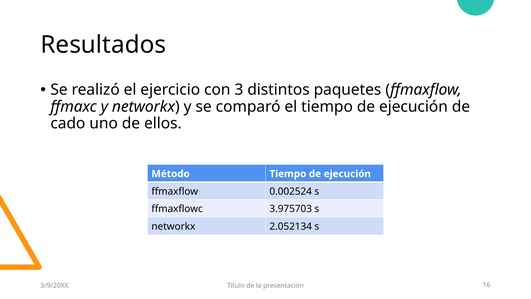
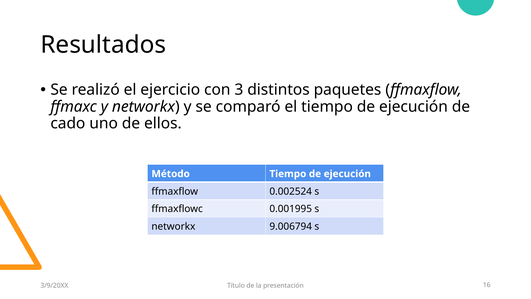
3.975703: 3.975703 -> 0.001995 (291, 209)
2.052134: 2.052134 -> 9.006794 (291, 226)
